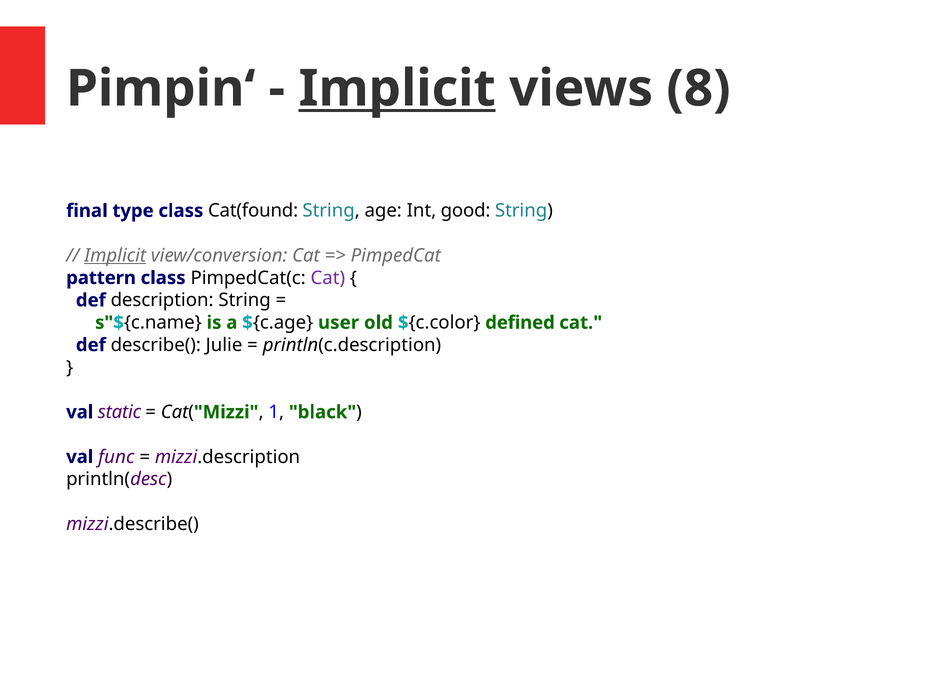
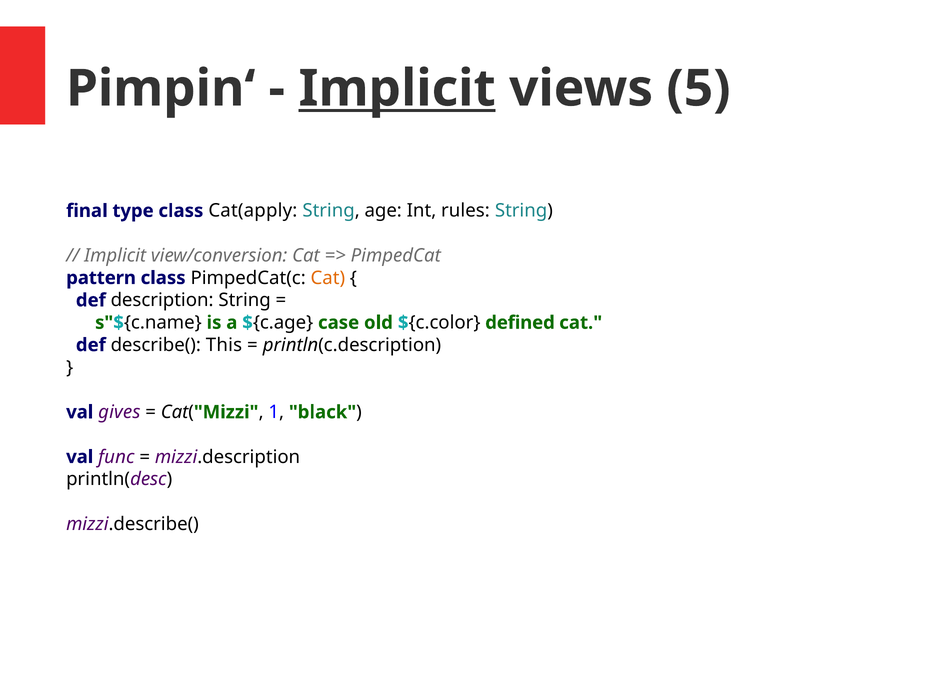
8: 8 -> 5 (698, 89)
Cat(found: Cat(found -> Cat(apply (253, 211)
good: good -> rules (465, 211)
Implicit underline: present -> none (115, 256)
Cat colour: purple -> orange (328, 278)
user: user -> case (339, 323)
Julie: Julie -> This (224, 345)
static: static -> gives (119, 412)
